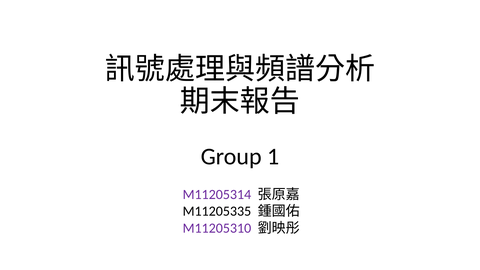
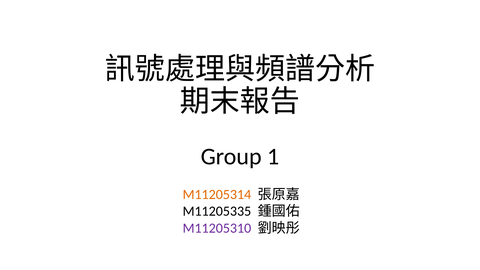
M11205314 colour: purple -> orange (217, 194)
